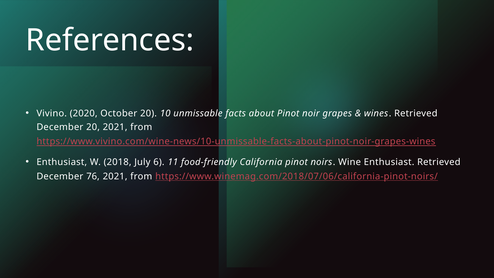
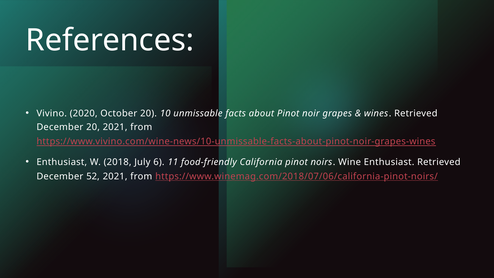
76: 76 -> 52 (93, 176)
